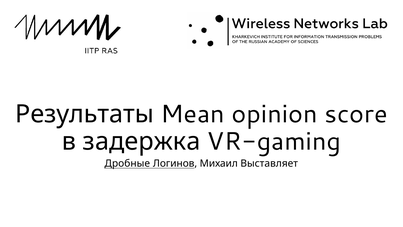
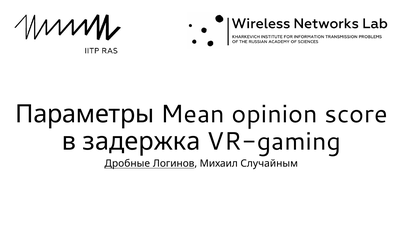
Результаты: Результаты -> Параметры (85, 114)
Выставляет: Выставляет -> Случайным (269, 163)
